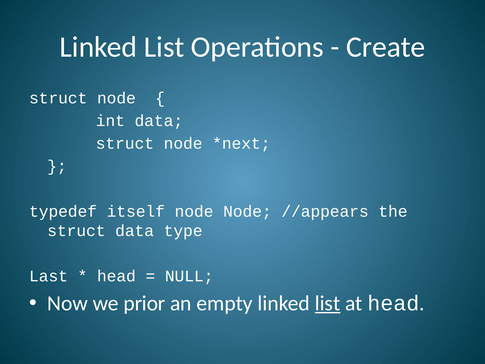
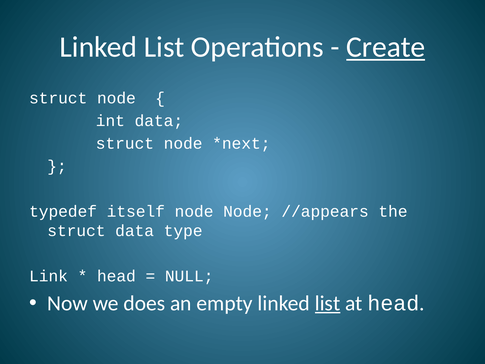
Create underline: none -> present (386, 47)
Last: Last -> Link (49, 276)
prior: prior -> does (144, 303)
